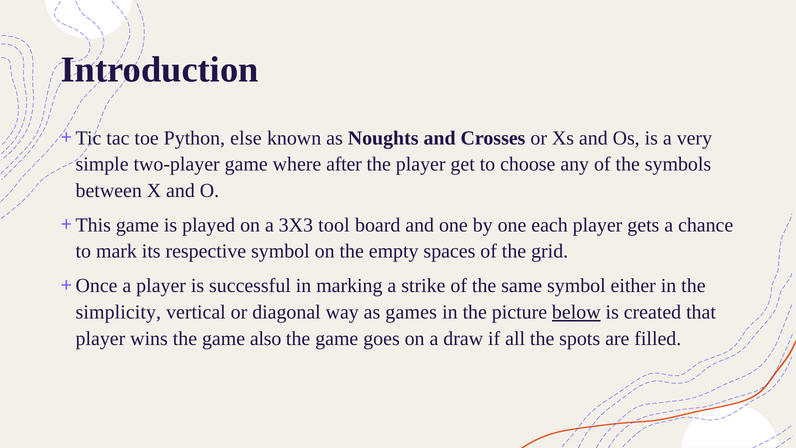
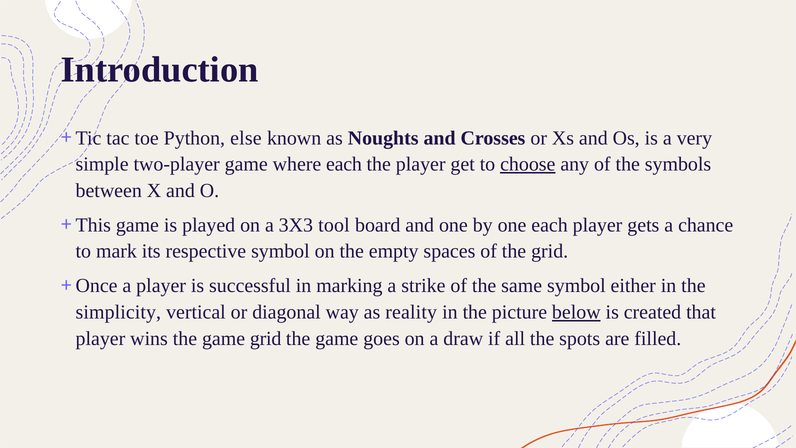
where after: after -> each (344, 164)
choose underline: none -> present (528, 164)
games: games -> reality (411, 312)
game also: also -> grid (266, 338)
